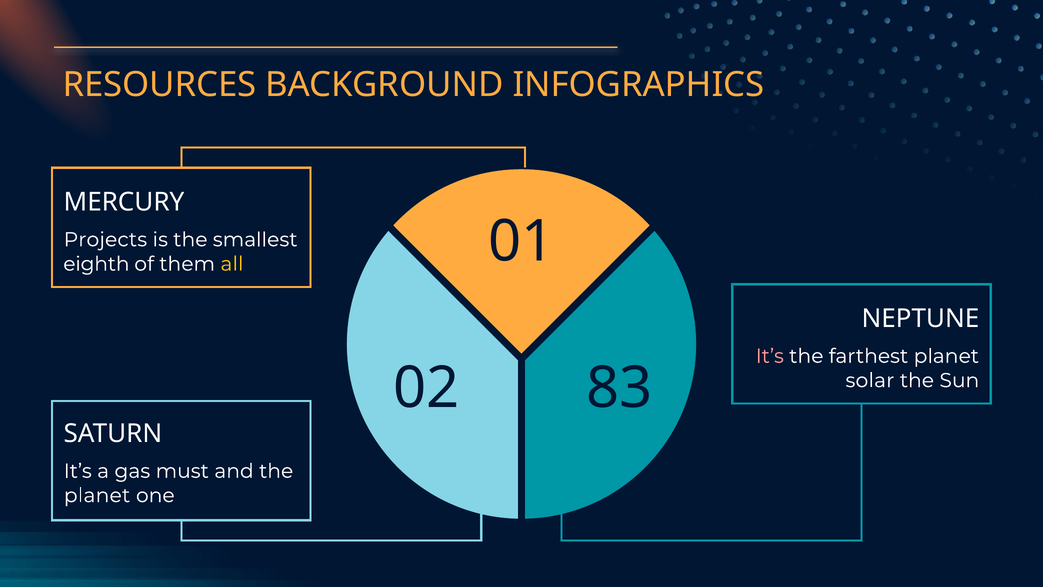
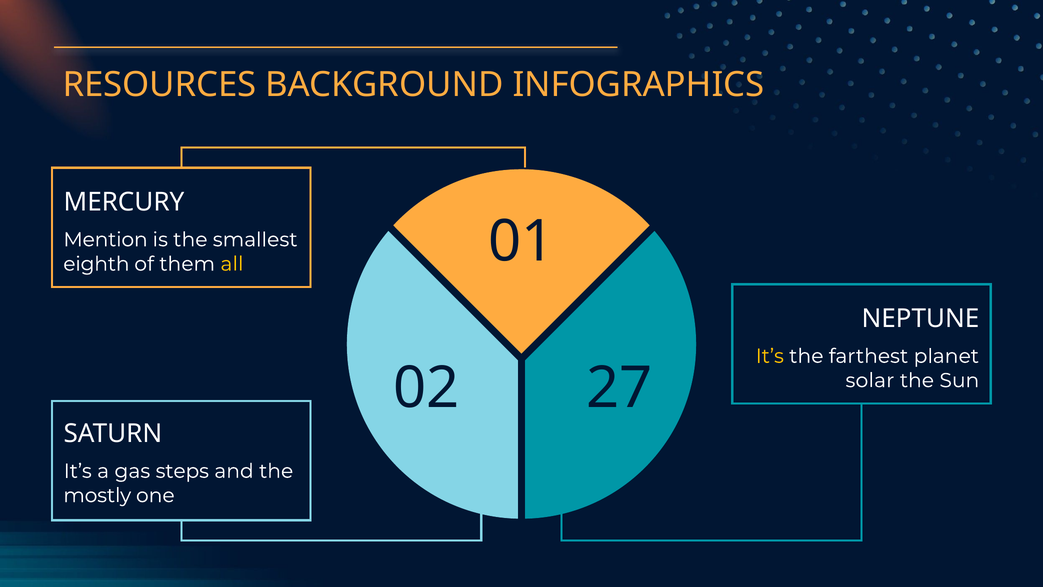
Projects: Projects -> Mention (106, 240)
It’s colour: pink -> yellow (770, 356)
83: 83 -> 27 (619, 388)
must: must -> steps (182, 471)
planet: planet -> mostly (97, 495)
